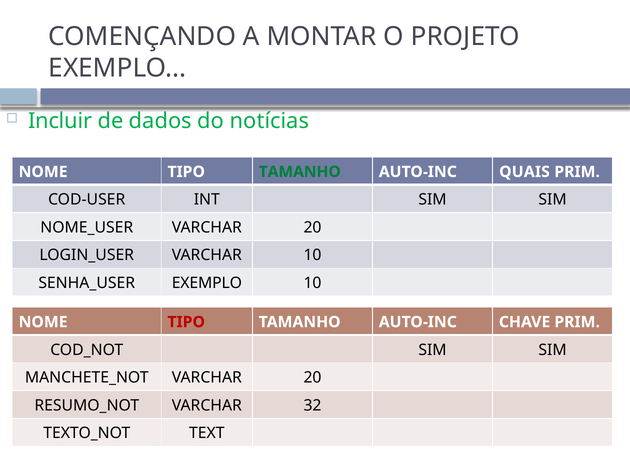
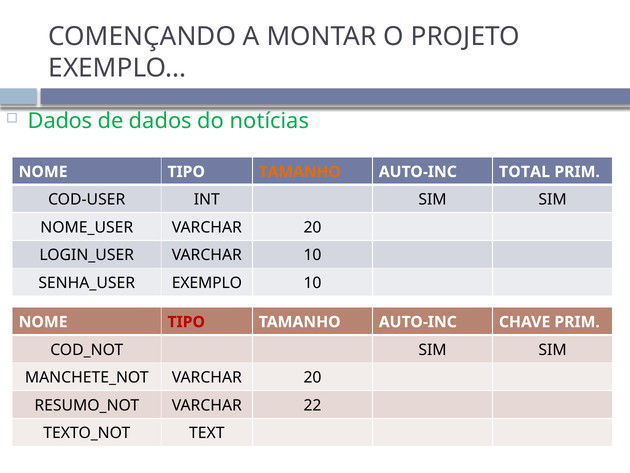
Incluir: Incluir -> Dados (60, 121)
TAMANHO colour: green -> orange (300, 172)
QUAIS: QUAIS -> TOTAL (524, 172)
32: 32 -> 22 (313, 405)
